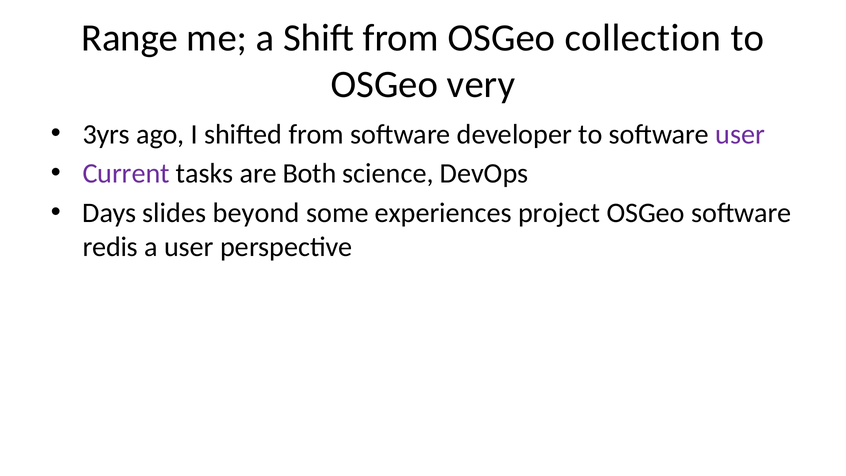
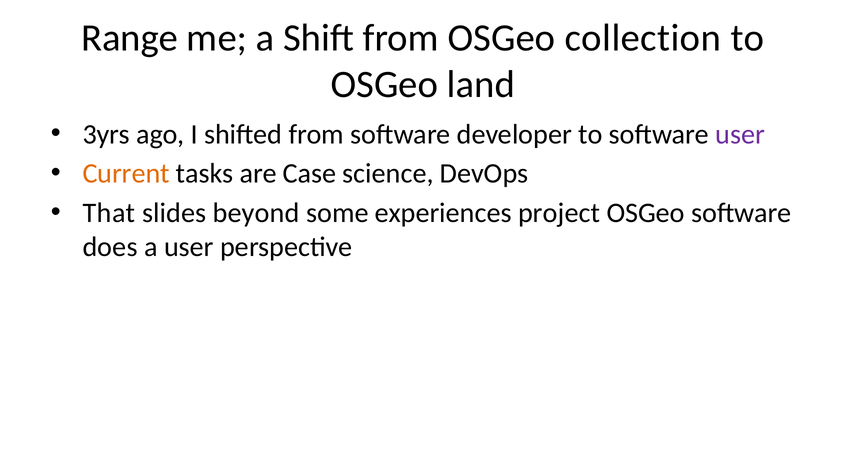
very: very -> land (481, 85)
Current colour: purple -> orange (126, 174)
Both: Both -> Case (310, 174)
Days: Days -> That (109, 213)
redis: redis -> does (110, 247)
